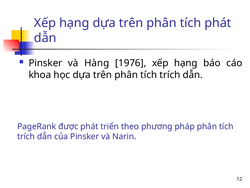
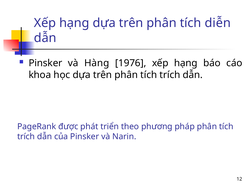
tích phát: phát -> diễn (218, 23)
